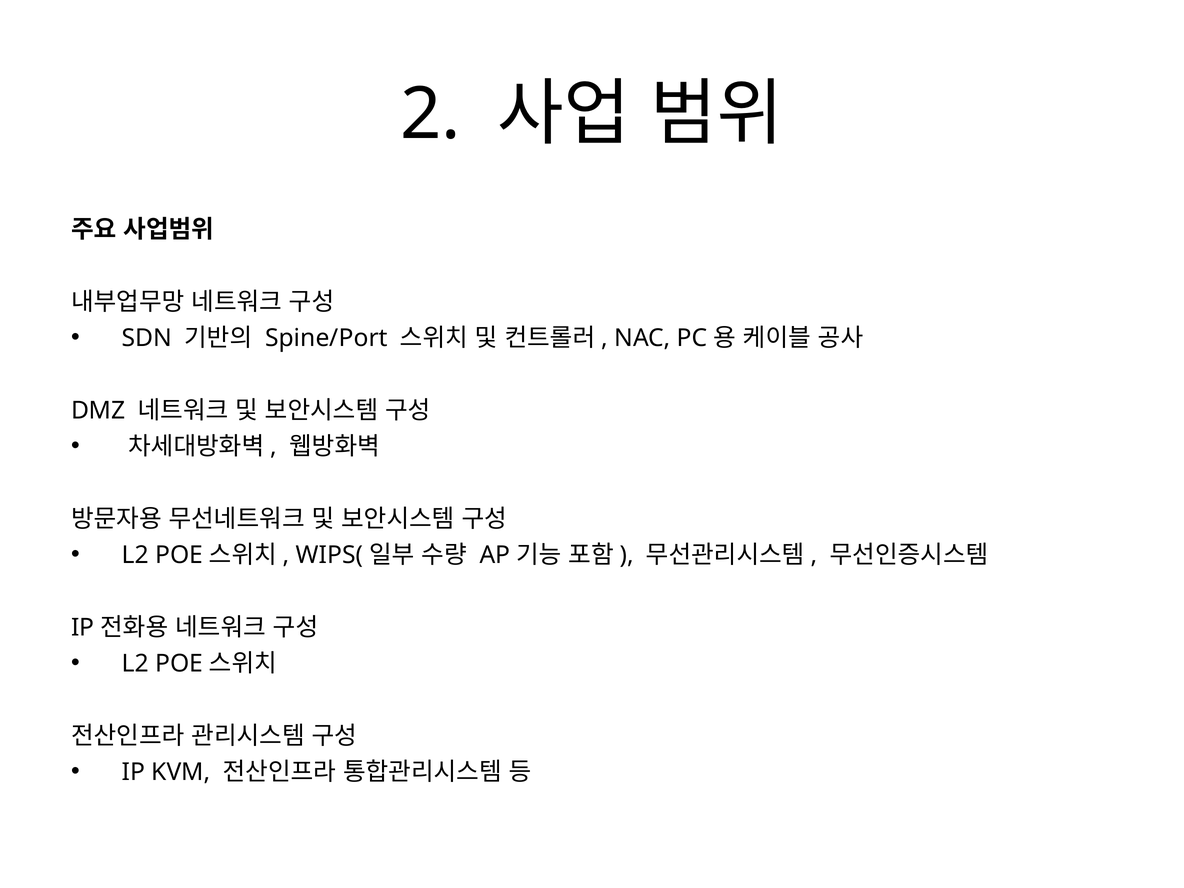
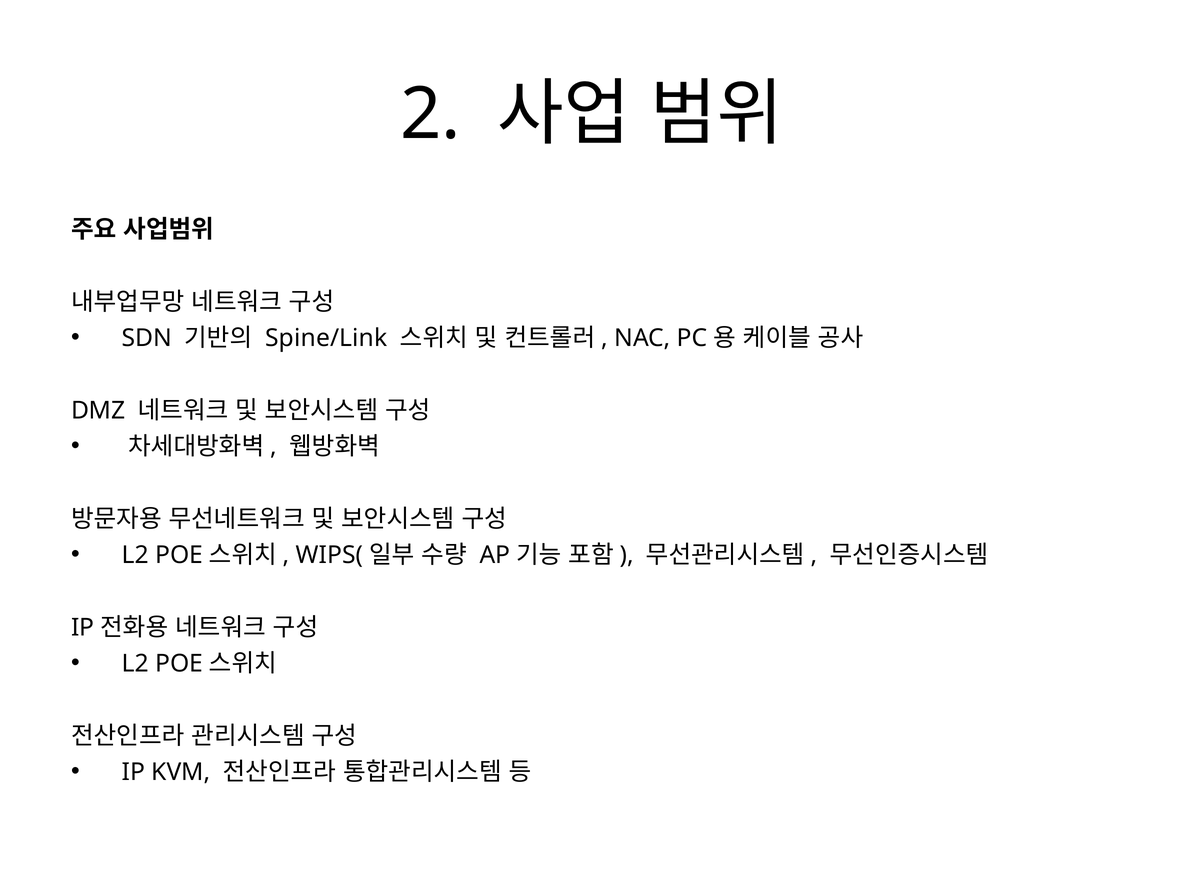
Spine/Port: Spine/Port -> Spine/Link (326, 338)
